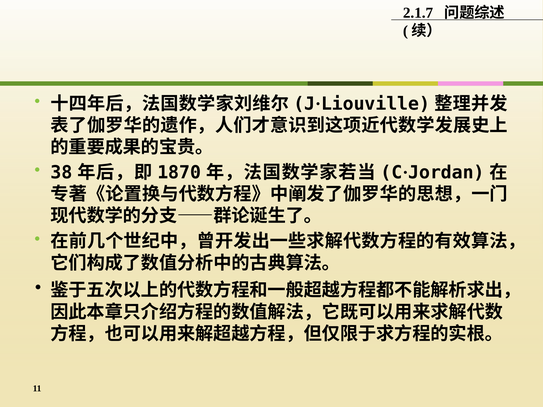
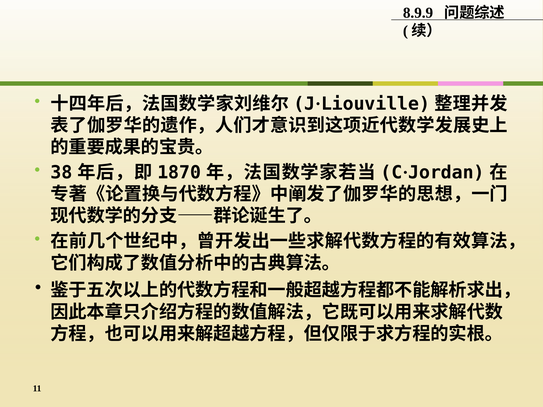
2.1.7: 2.1.7 -> 8.9.9 (418, 13)
